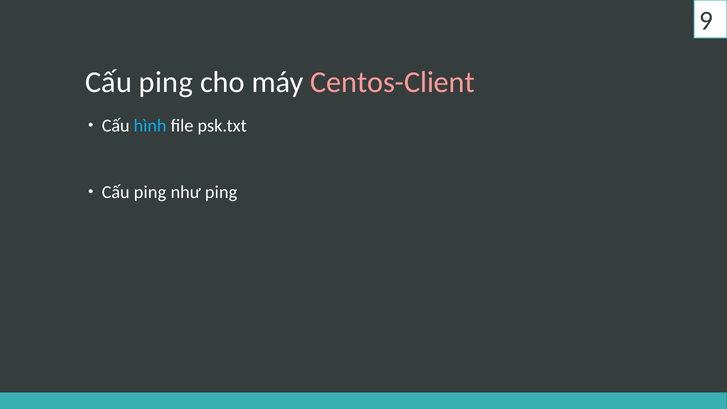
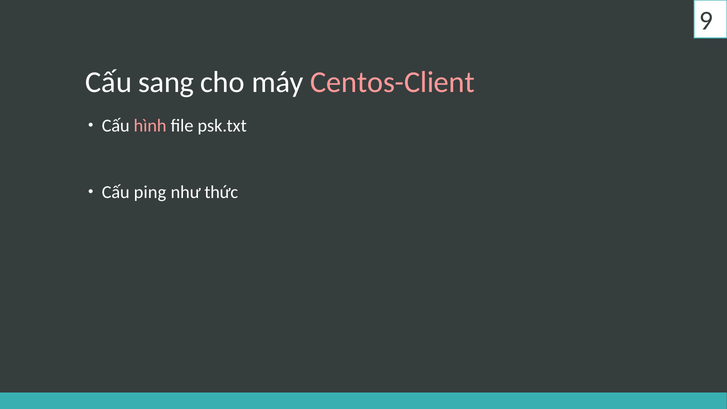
ping: ping -> sang (166, 82)
hình colour: light blue -> pink (150, 126)
như ping: ping -> thức (221, 192)
